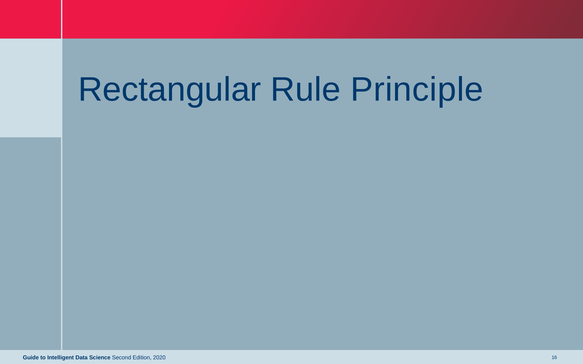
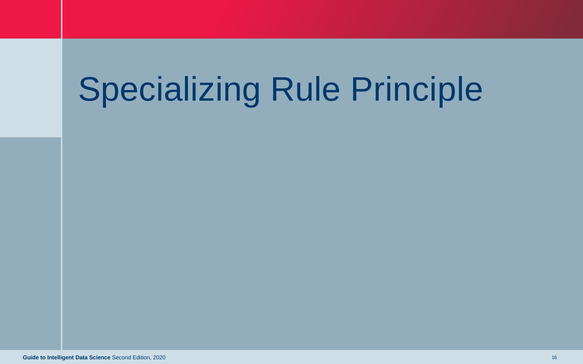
Rectangular: Rectangular -> Specializing (170, 90)
